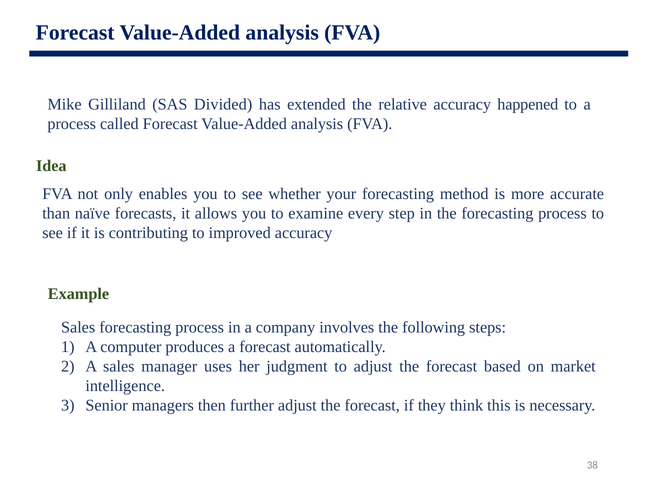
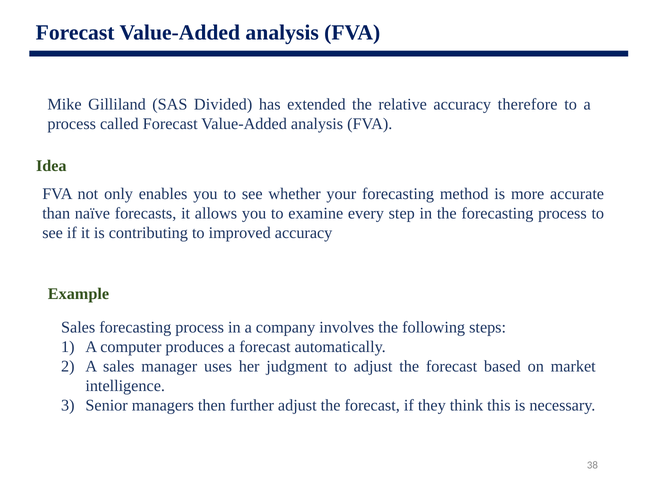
happened: happened -> therefore (528, 104)
